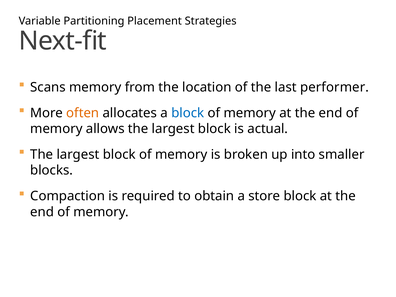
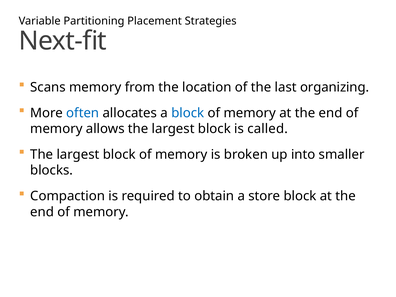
performer: performer -> organizing (335, 87)
often colour: orange -> blue (83, 113)
actual: actual -> called (268, 129)
